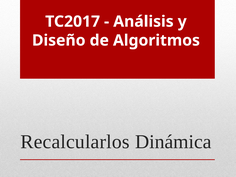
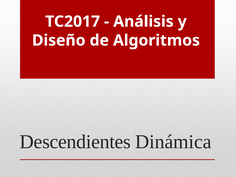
Recalcularlos: Recalcularlos -> Descendientes (75, 142)
